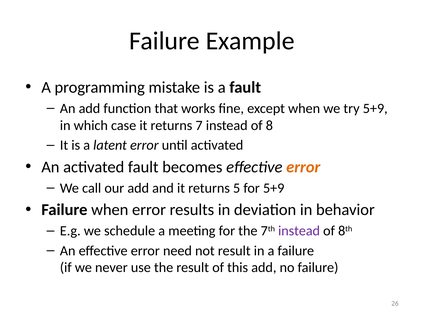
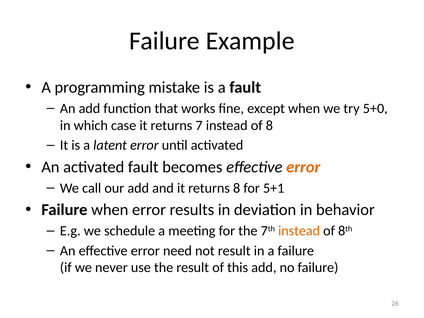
try 5+9: 5+9 -> 5+0 (375, 108)
returns 5: 5 -> 8 (237, 188)
for 5+9: 5+9 -> 5+1 (274, 188)
instead colour: purple -> orange (299, 231)
